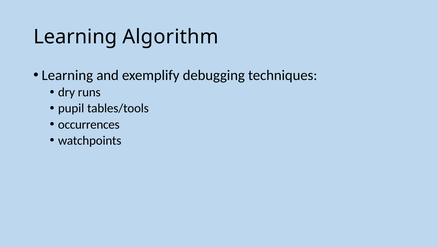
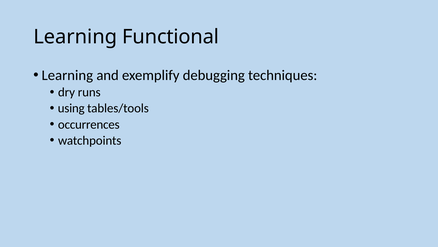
Algorithm: Algorithm -> Functional (171, 37)
pupil: pupil -> using (71, 108)
